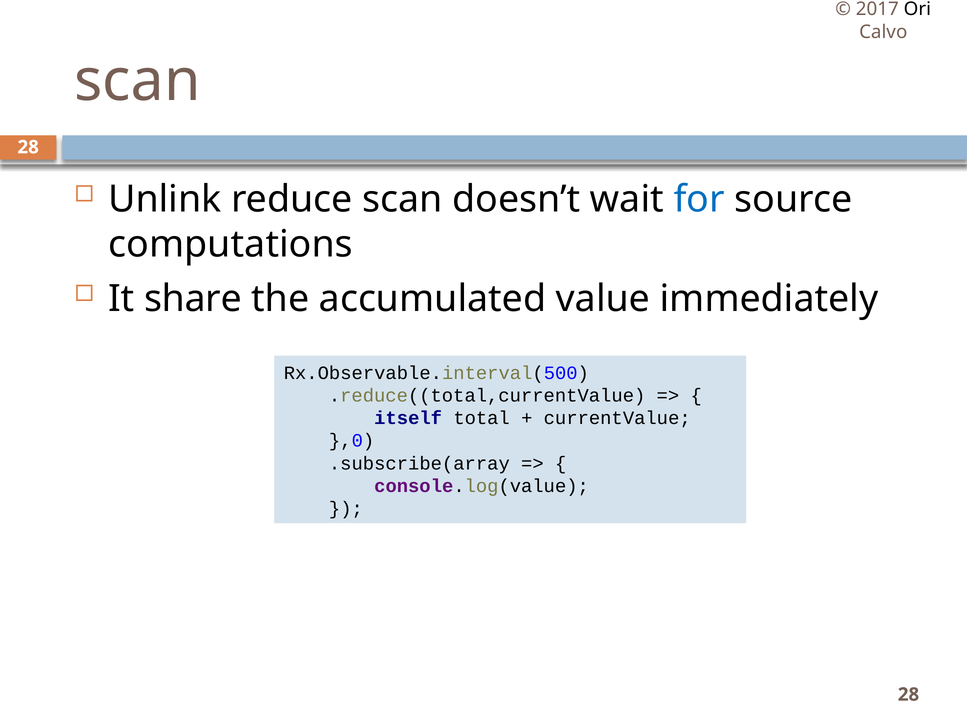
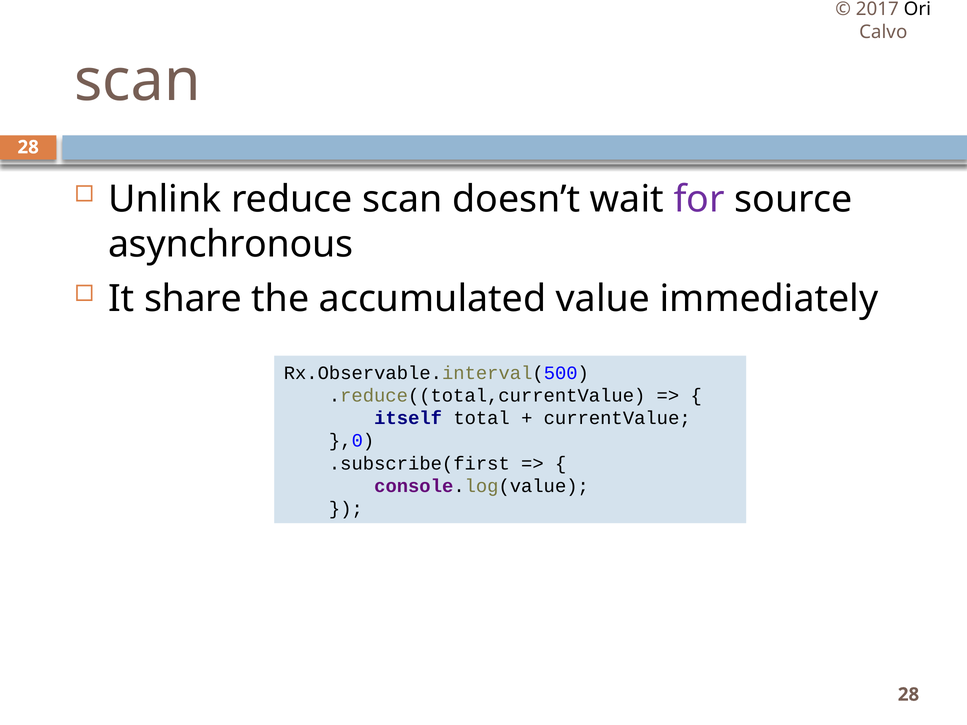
for colour: blue -> purple (699, 199)
computations: computations -> asynchronous (231, 244)
.subscribe(array: .subscribe(array -> .subscribe(first (419, 463)
